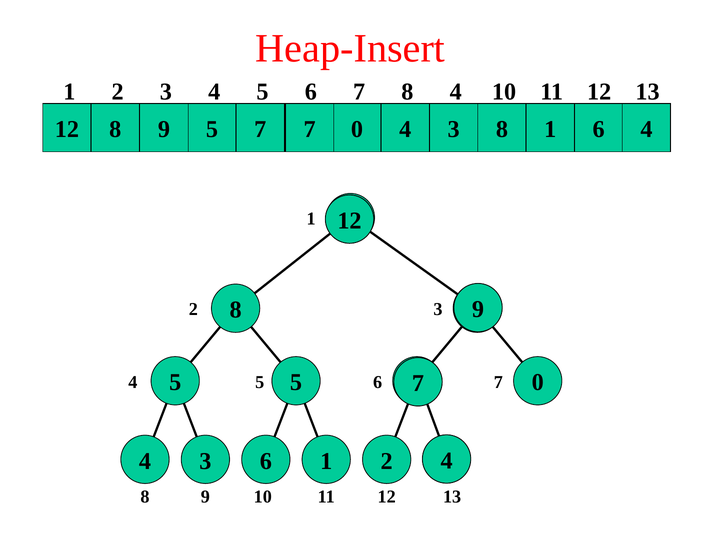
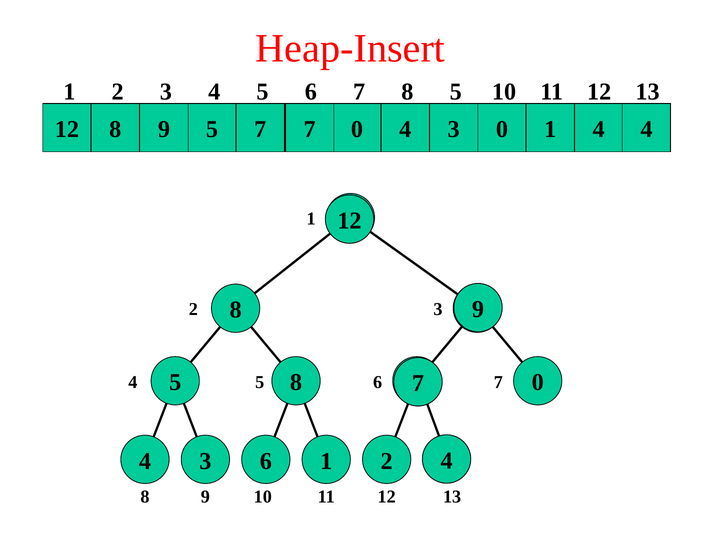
7 8 4: 4 -> 5 (456, 92)
3 8: 8 -> 0 (502, 129)
6: 6 -> 4 (599, 129)
5 5: 5 -> 8 (296, 382)
